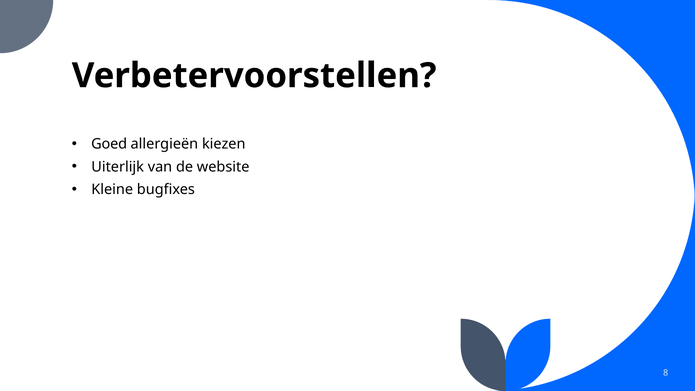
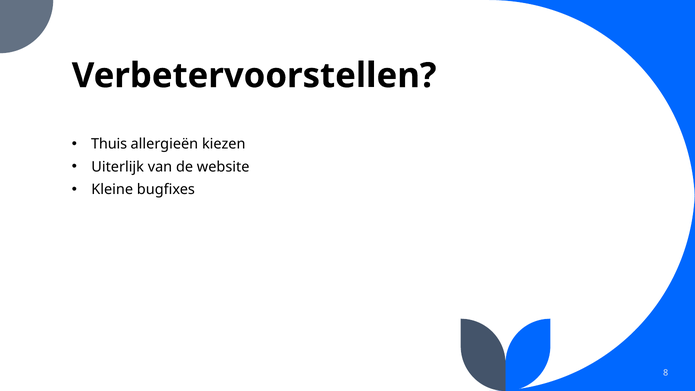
Goed: Goed -> Thuis (109, 144)
